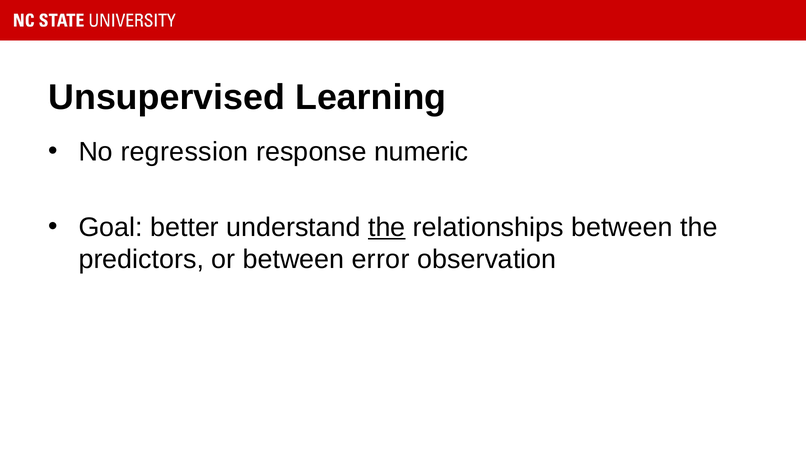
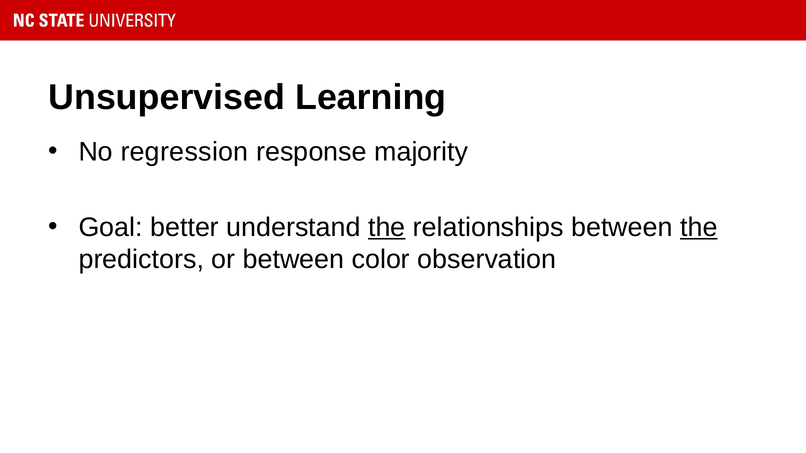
numeric: numeric -> majority (421, 152)
the underline: none -> present (699, 227)
error: error -> color (381, 260)
